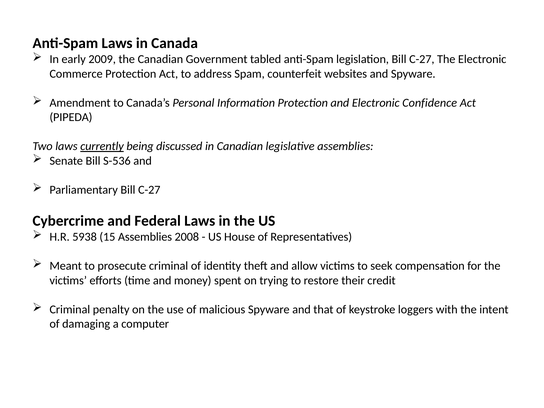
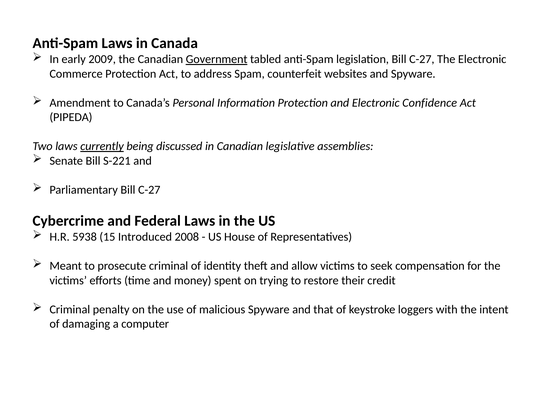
Government underline: none -> present (217, 59)
S-536: S-536 -> S-221 (117, 161)
15 Assemblies: Assemblies -> Introduced (145, 237)
